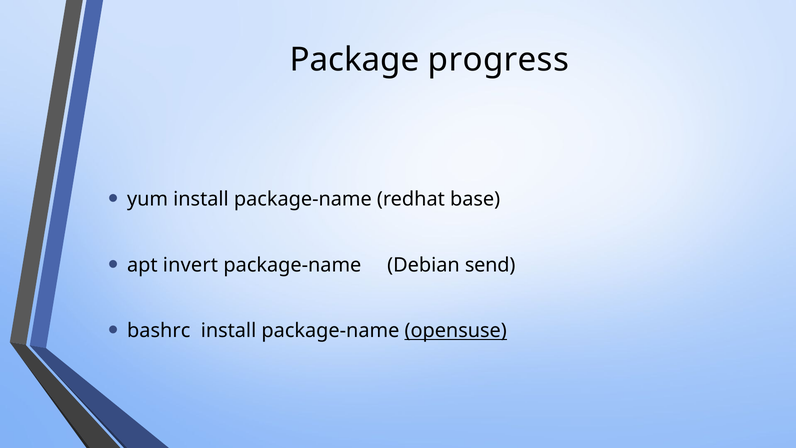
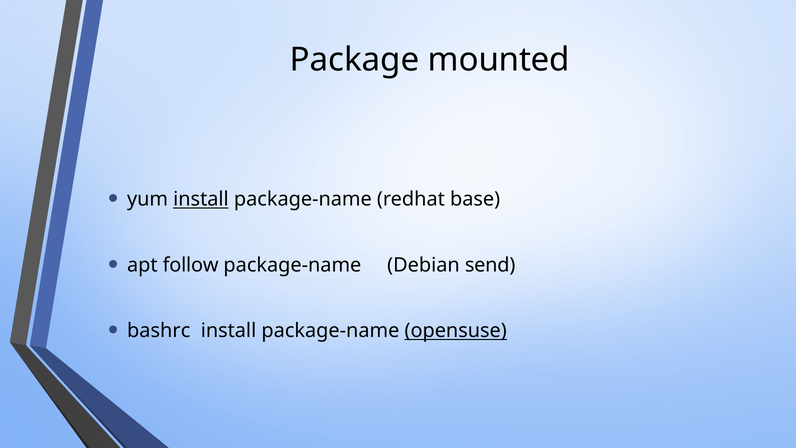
progress: progress -> mounted (499, 60)
install underline: none -> present (201, 199)
invert: invert -> follow (191, 265)
